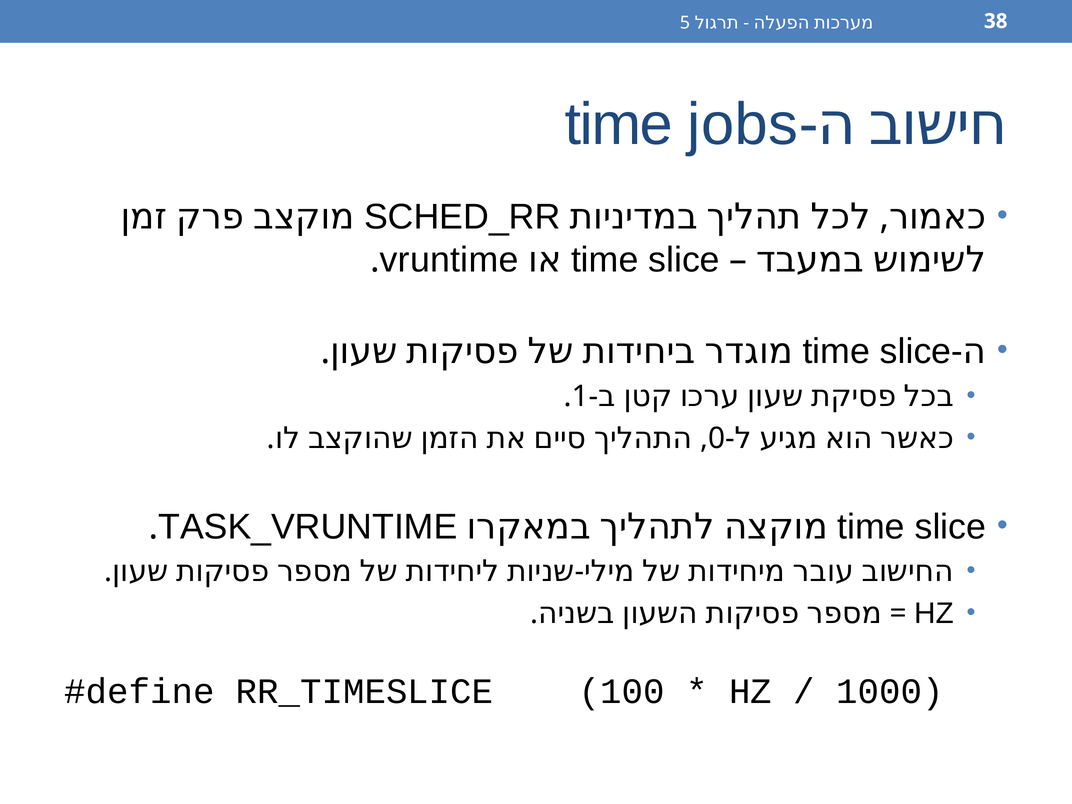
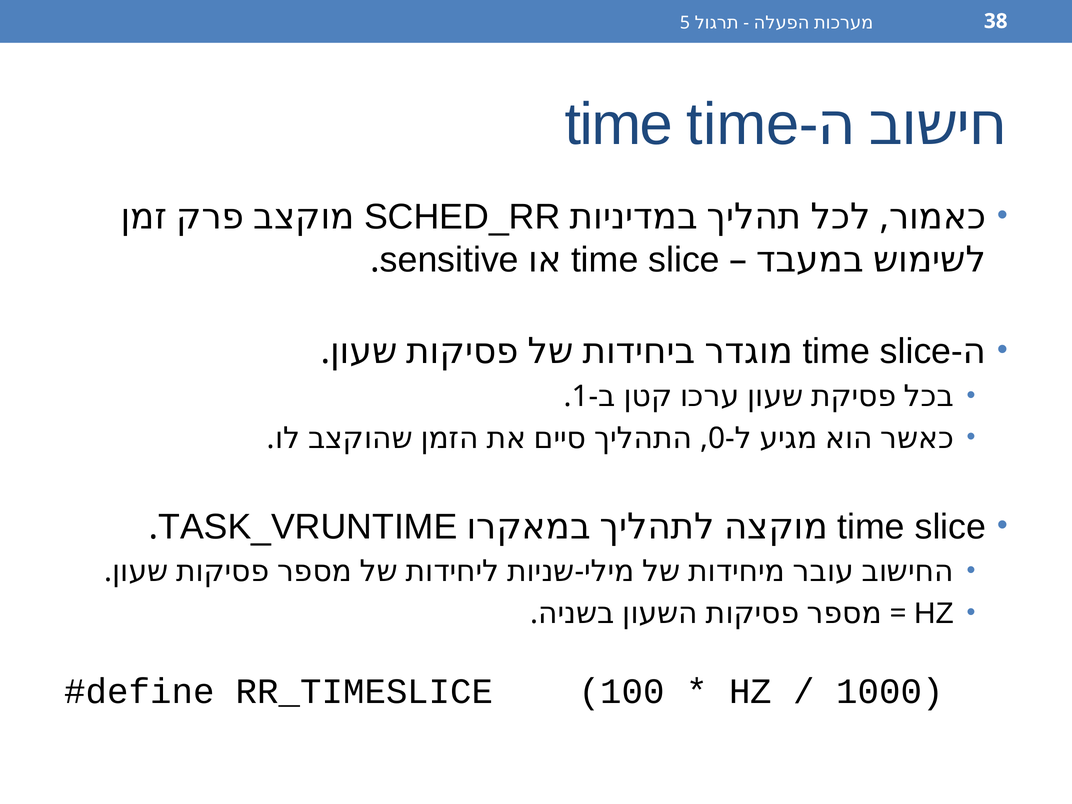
time jobs: jobs -> time (743, 125)
vruntime: vruntime -> sensitive (449, 260)
